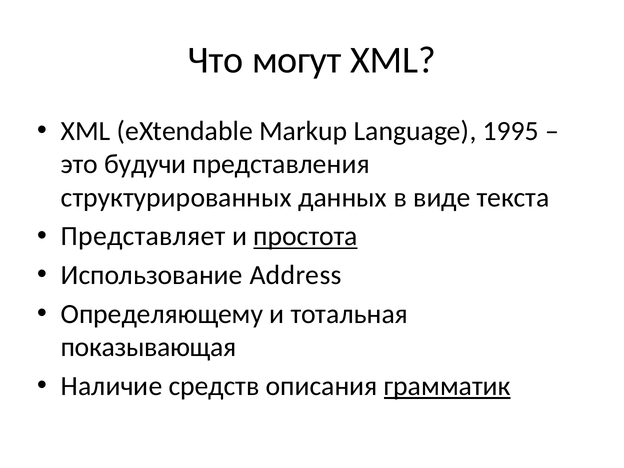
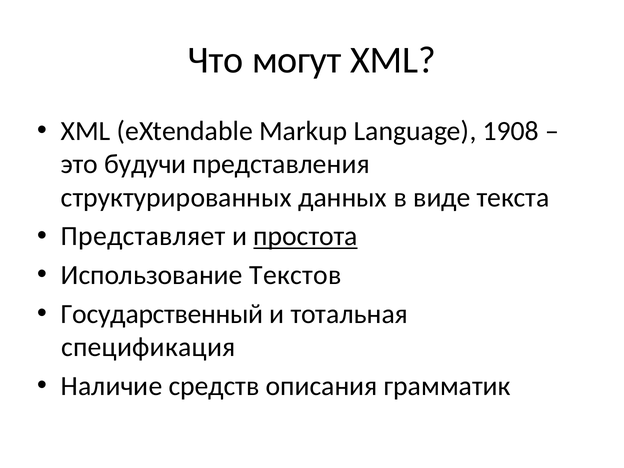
1995: 1995 -> 1908 (511, 131)
Address: Address -> Текстов (296, 275)
Определяющему: Определяющему -> Государственный (162, 314)
показывающая: показывающая -> спецификация (148, 347)
грамматик underline: present -> none (447, 386)
